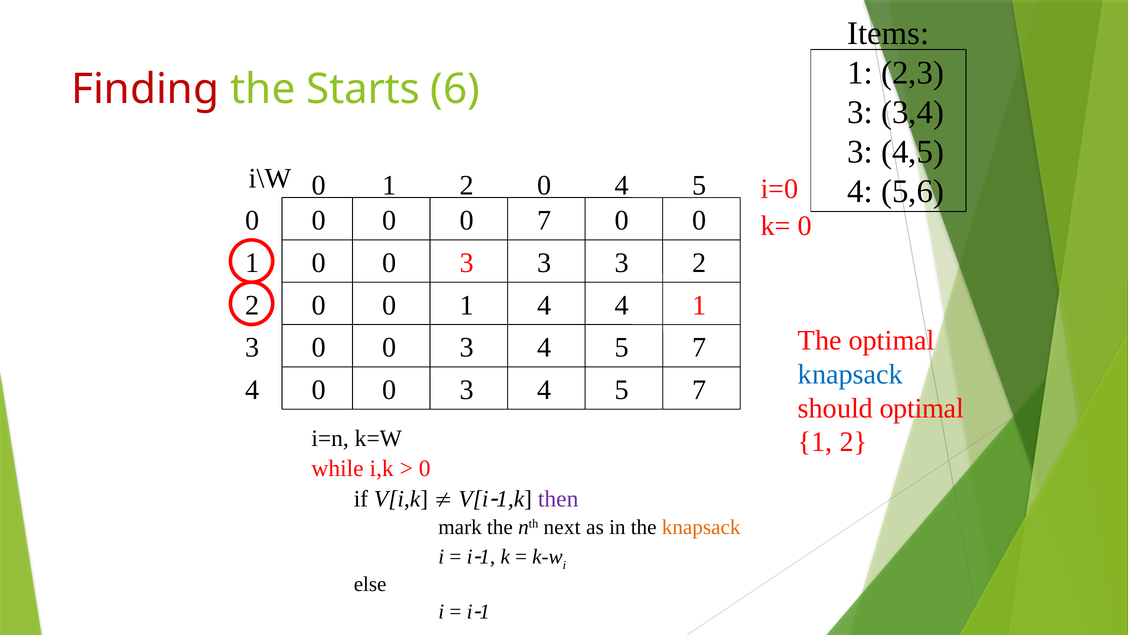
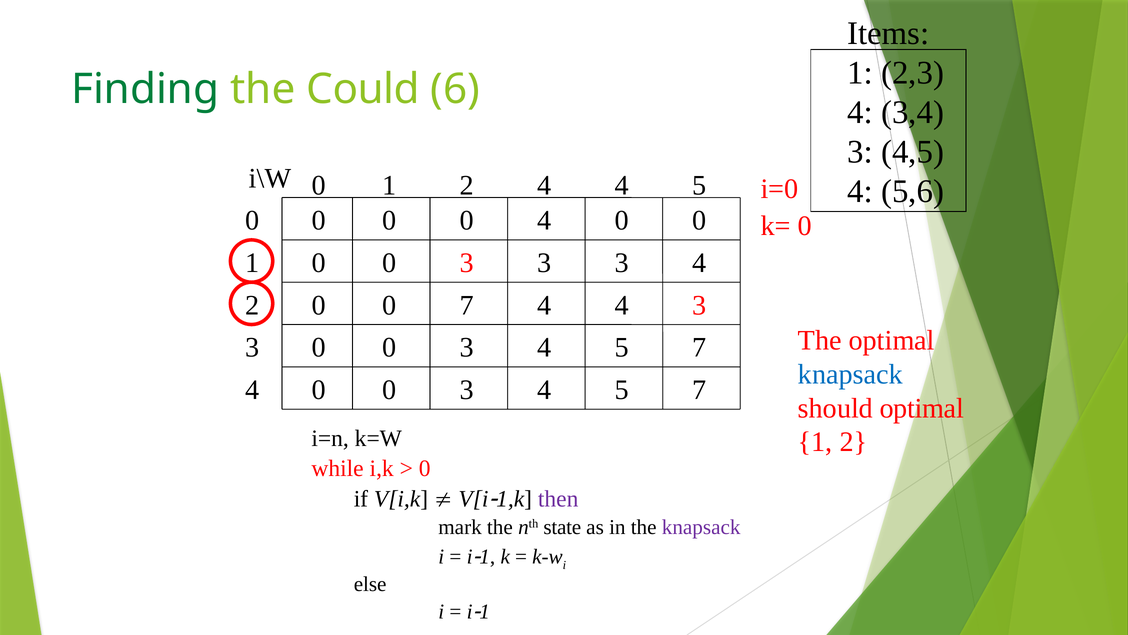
Finding colour: red -> green (145, 89)
Starts: Starts -> Could (363, 89)
3: 3 -> 4 (860, 112)
1 2 0: 0 -> 4 (544, 185)
0 7: 7 -> 4 (544, 220)
3 3 2: 2 -> 4 (699, 263)
1: 1 -> 7 (467, 305)
4 1: 1 -> 3 (699, 305)
next: next -> state (562, 527)
knapsack colour: orange -> purple (701, 527)
